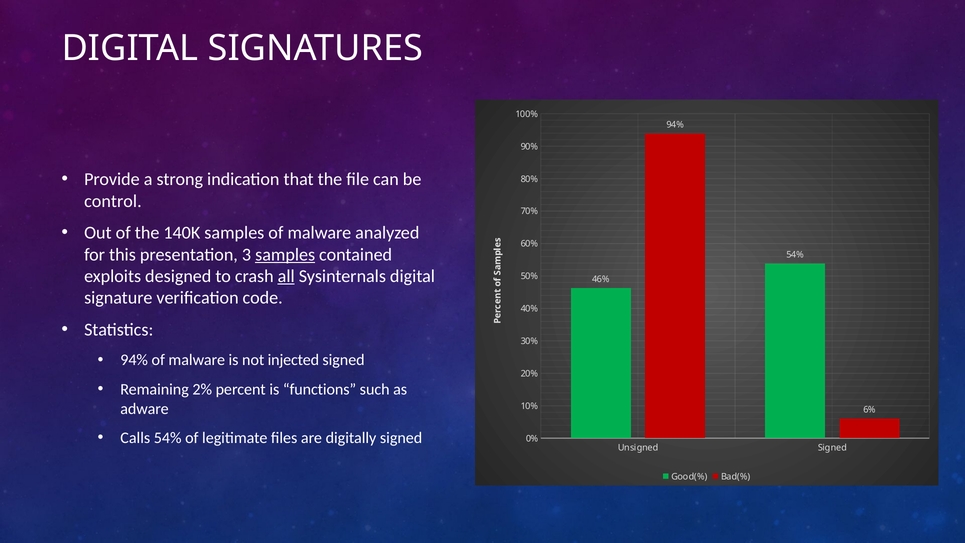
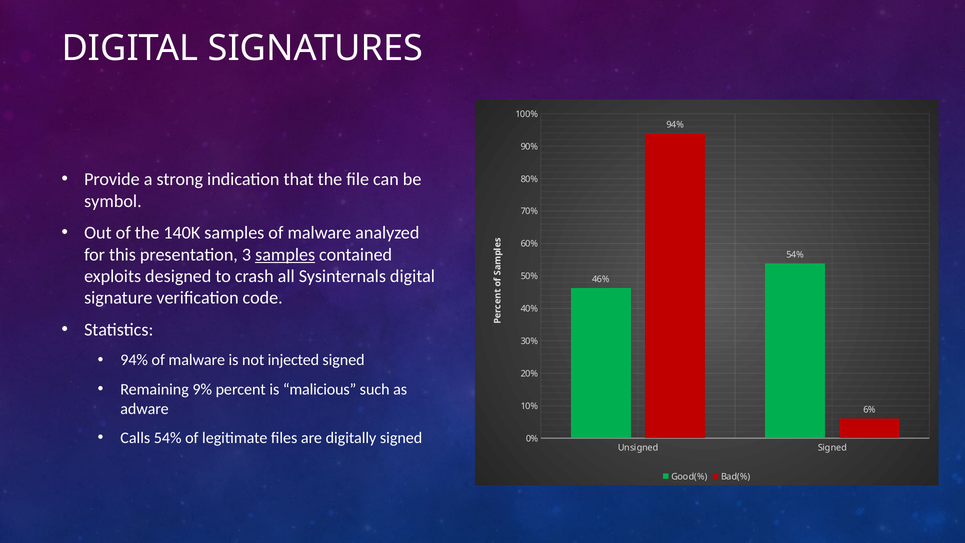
control: control -> symbol (113, 201)
all underline: present -> none (286, 276)
2%: 2% -> 9% (202, 389)
functions: functions -> malicious (320, 389)
